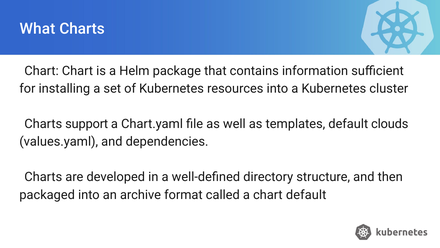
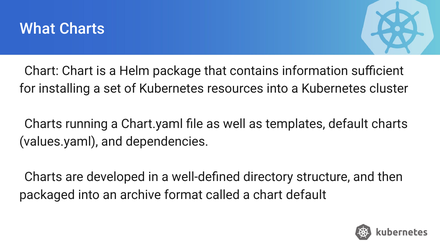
support: support -> running (87, 124)
default clouds: clouds -> charts (390, 124)
